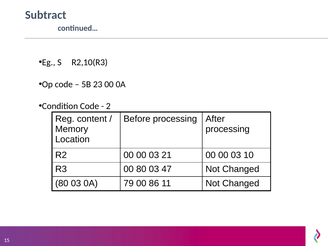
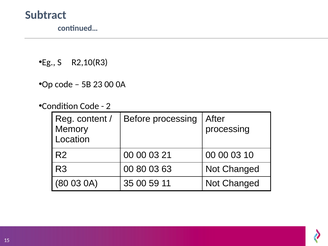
47: 47 -> 63 (167, 169)
79: 79 -> 35 (129, 183)
86: 86 -> 59 (154, 183)
